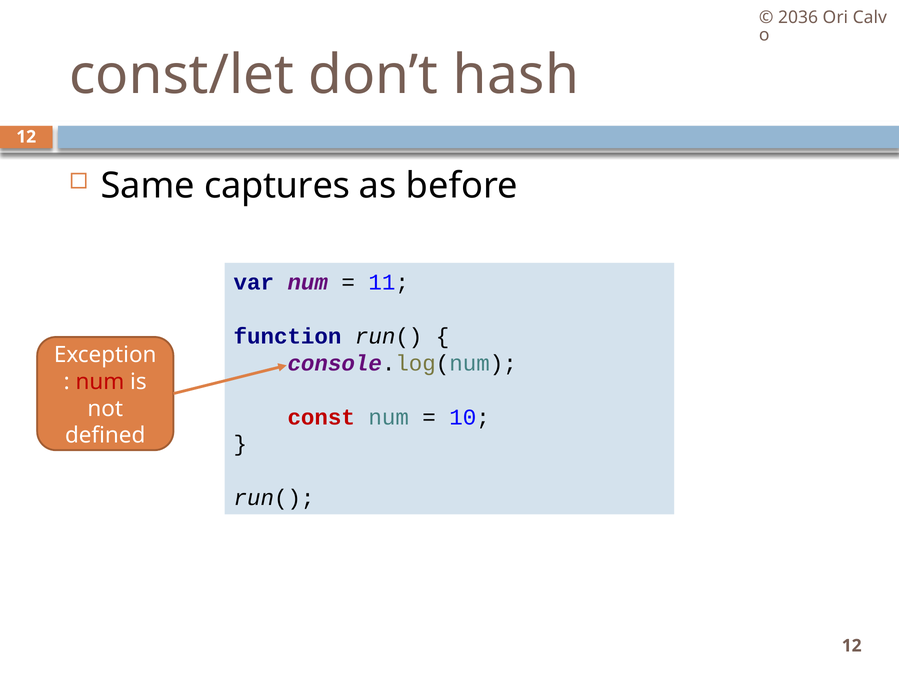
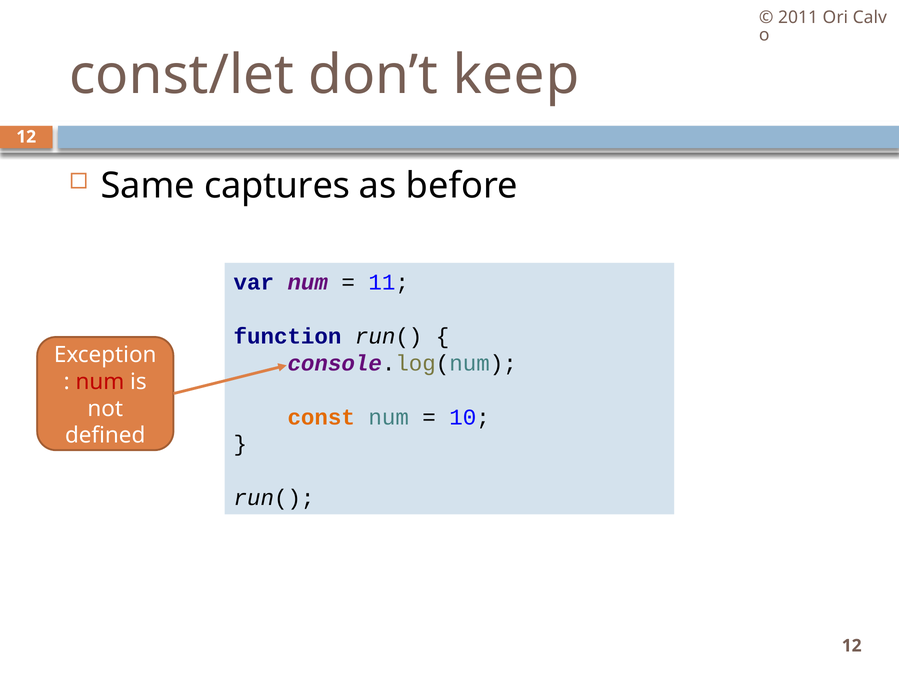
2036: 2036 -> 2011 (798, 18)
hash: hash -> keep (516, 75)
const colour: red -> orange (321, 417)
